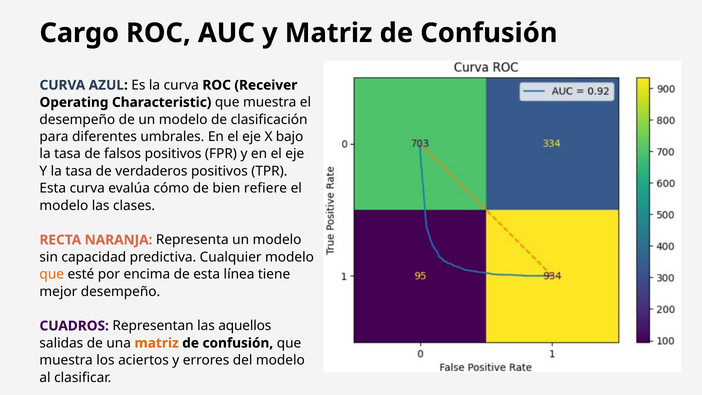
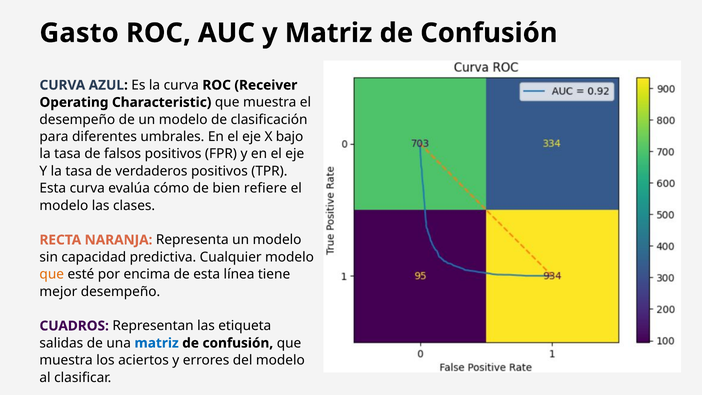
Cargo: Cargo -> Gasto (79, 33)
aquellos: aquellos -> etiqueta (245, 326)
matriz colour: orange -> blue (157, 343)
